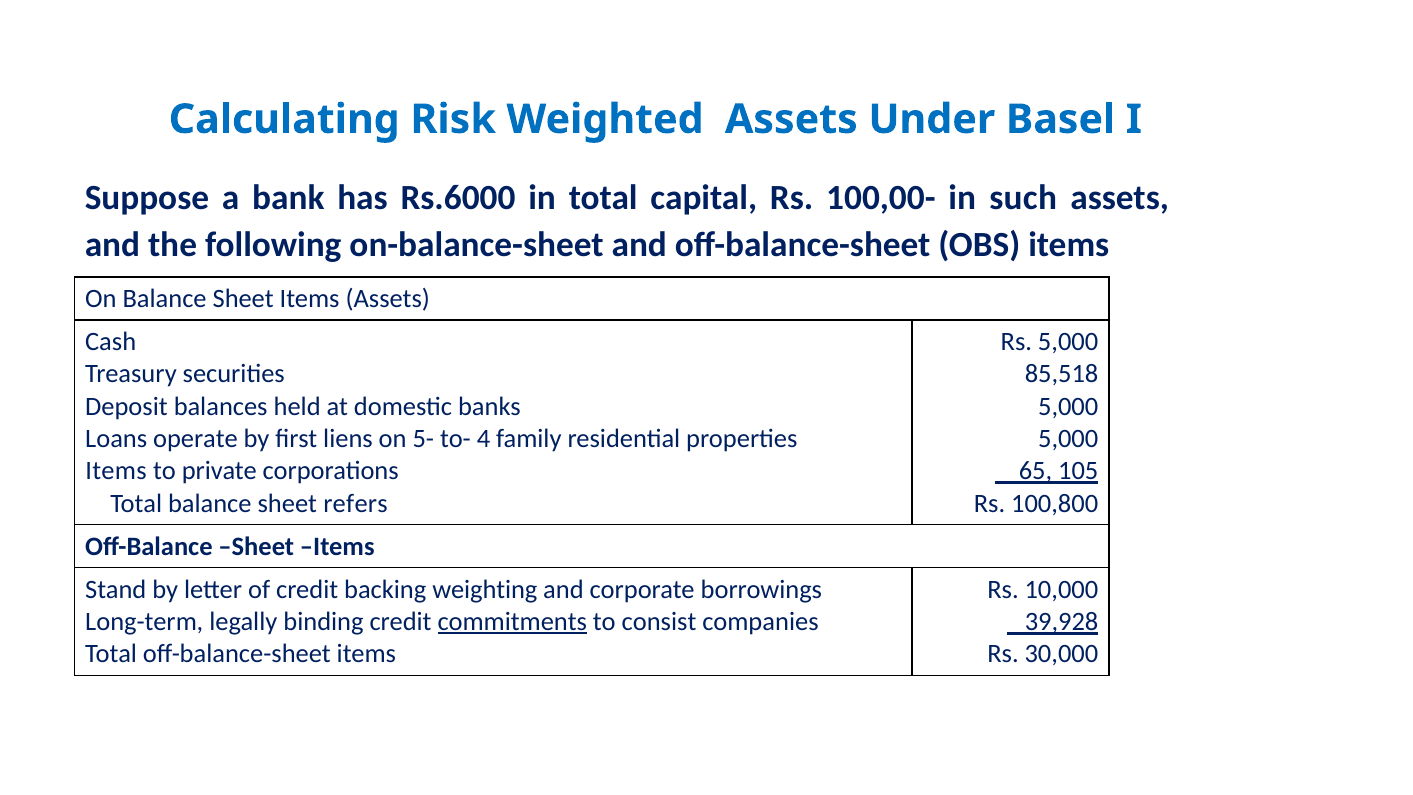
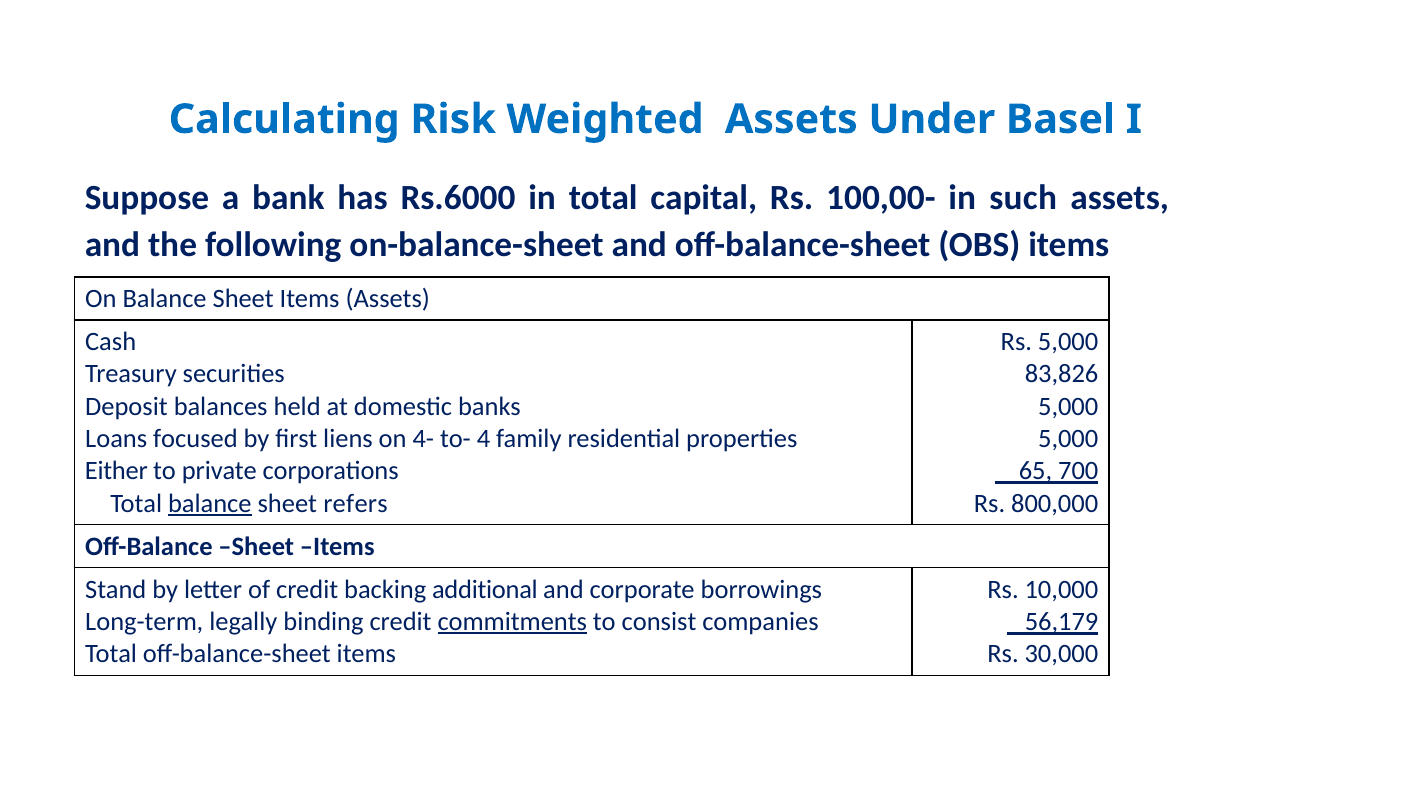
85,518: 85,518 -> 83,826 (1062, 374)
operate: operate -> focused (195, 439)
5-: 5- -> 4- (423, 439)
Items: Items -> Either (116, 471)
105: 105 -> 700 (1078, 471)
balance underline: none -> present (210, 503)
100,800: 100,800 -> 800,000 (1055, 503)
weighting: weighting -> additional (485, 589)
39,928: 39,928 -> 56,179 (1062, 622)
